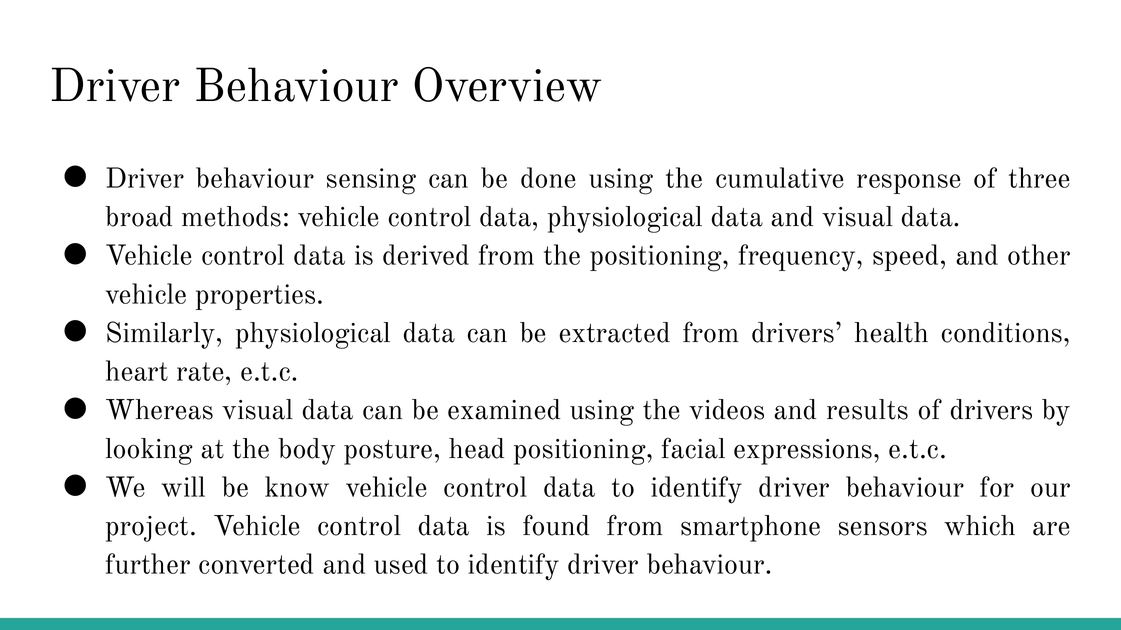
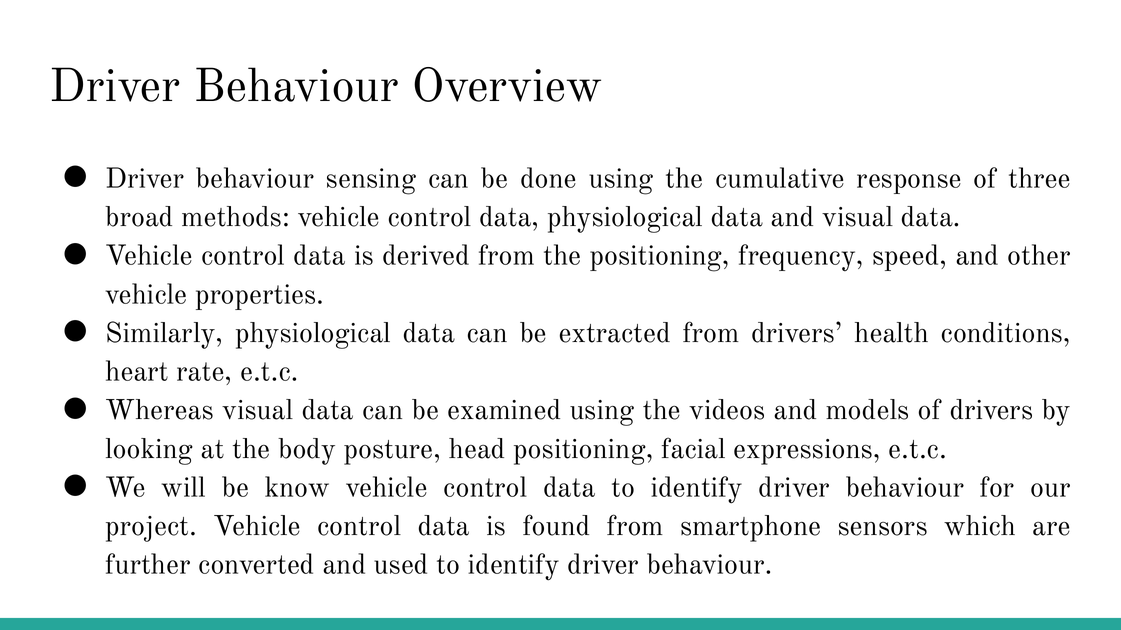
results: results -> models (868, 411)
